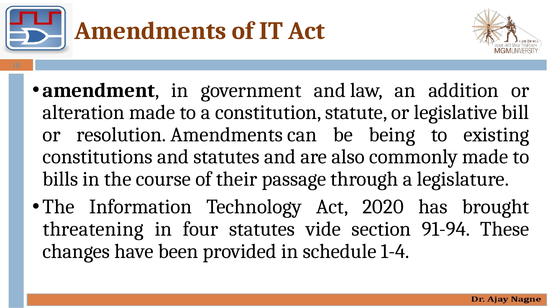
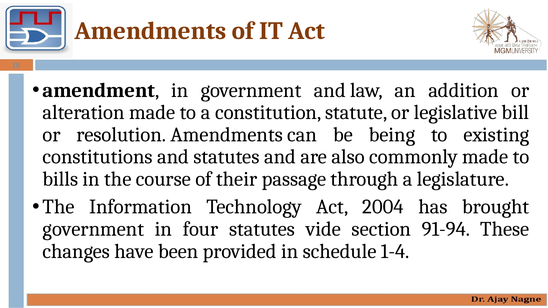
2020: 2020 -> 2004 (383, 207)
threatening: threatening -> government (93, 229)
